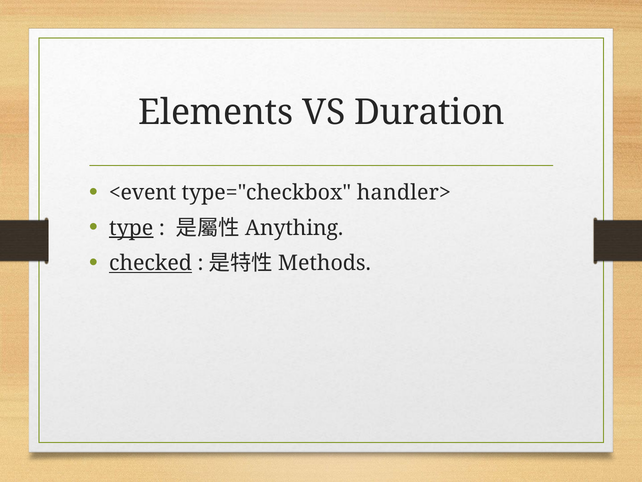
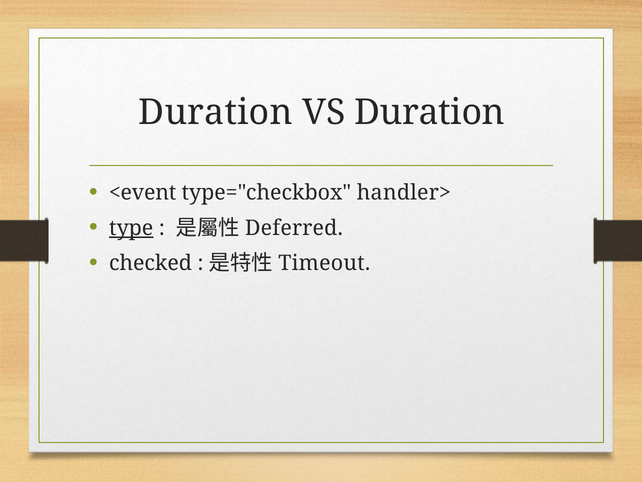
Elements: Elements -> Duration (216, 113)
Anything: Anything -> Deferred (294, 228)
checked underline: present -> none (151, 263)
Methods: Methods -> Timeout (324, 263)
